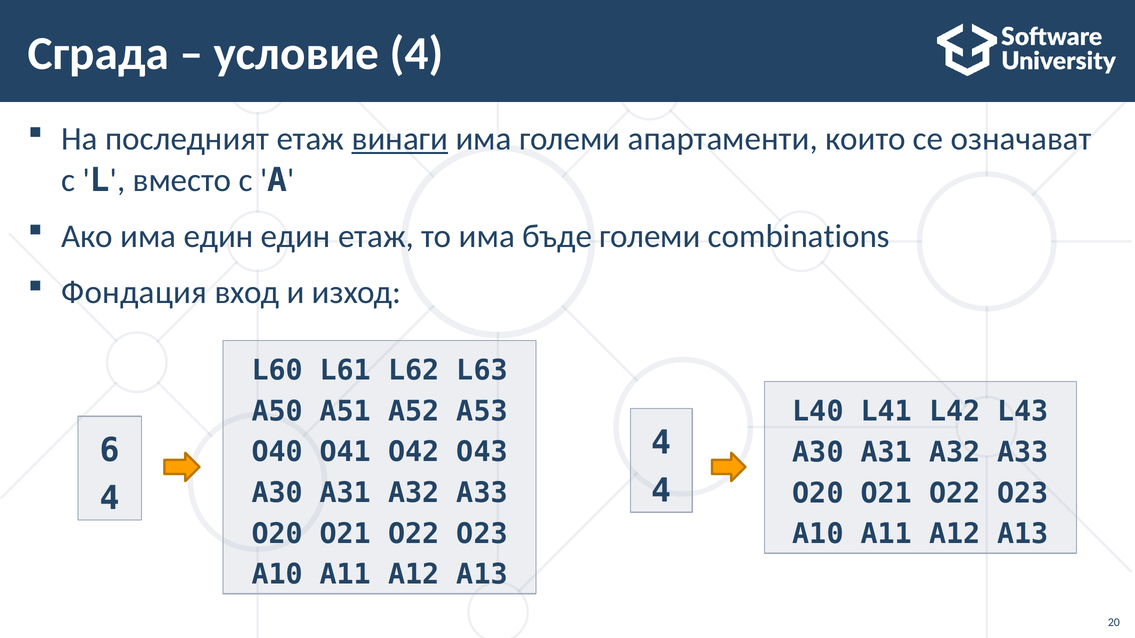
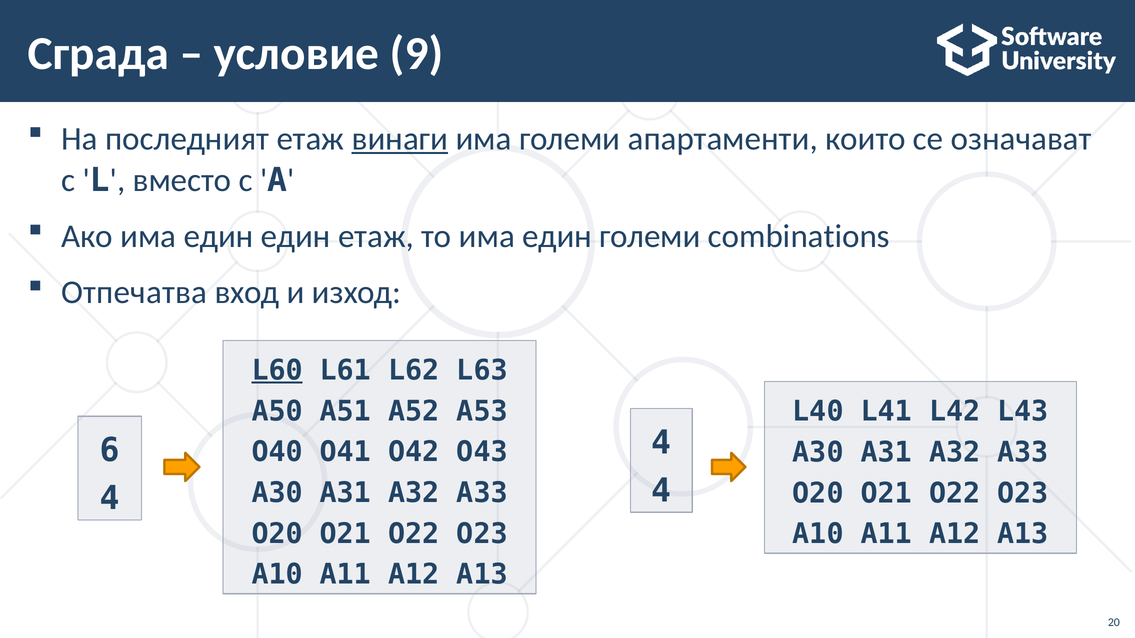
условие 4: 4 -> 9 (417, 54)
то има бъде: бъде -> един (557, 237)
Фондация: Фондация -> Отпечатва (134, 292)
L60 underline: none -> present (277, 371)
